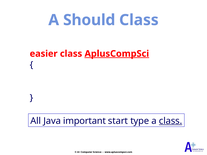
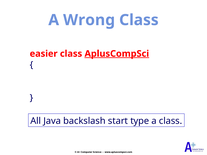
Should: Should -> Wrong (89, 20)
important: important -> backslash (84, 121)
class underline: present -> none (171, 121)
